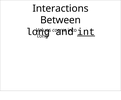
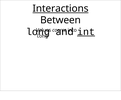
Interactions underline: none -> present (61, 8)
